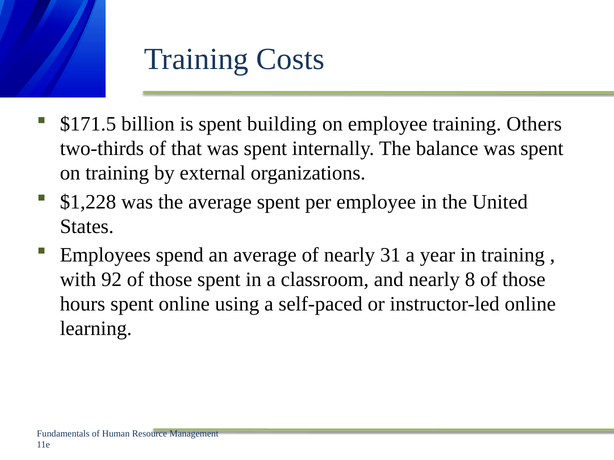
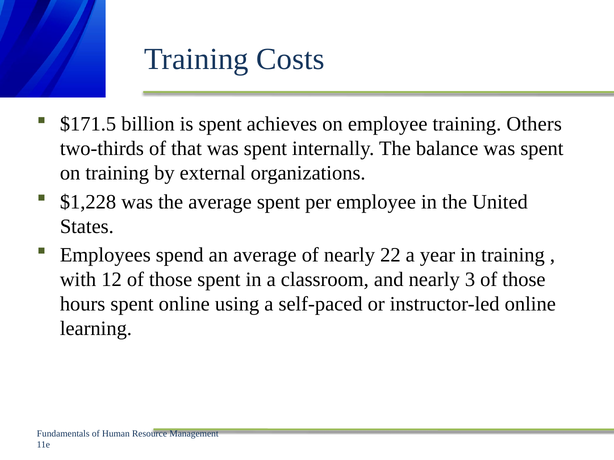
building: building -> achieves (282, 124)
31: 31 -> 22 (390, 255)
92: 92 -> 12 (112, 280)
8: 8 -> 3 (470, 280)
